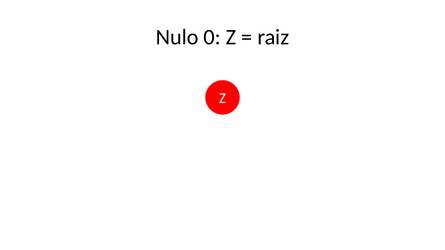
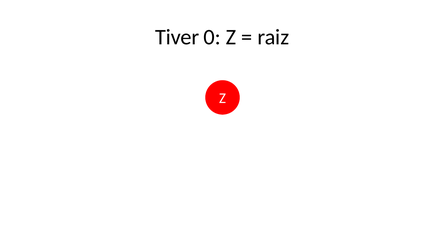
Nulo: Nulo -> Tiver (177, 37)
